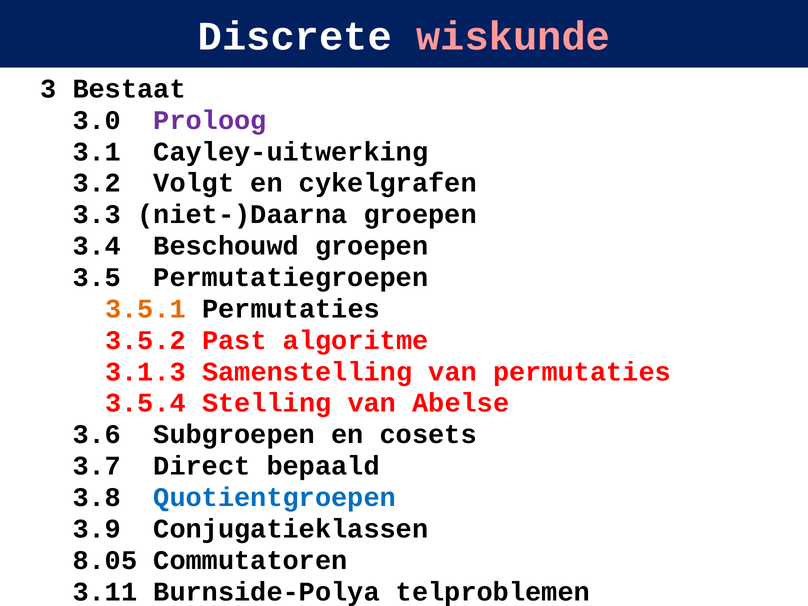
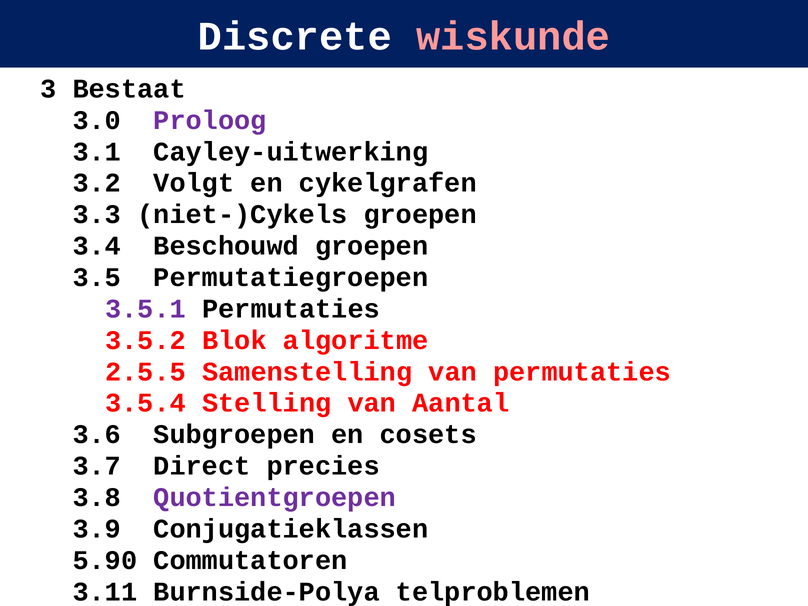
niet-)Daarna: niet-)Daarna -> niet-)Cykels (242, 214)
3.5.1 colour: orange -> purple (146, 309)
Past: Past -> Blok (234, 340)
3.1.3: 3.1.3 -> 2.5.5 (146, 372)
Abelse: Abelse -> Aantal (461, 403)
bepaald: bepaald -> precies (323, 466)
Quotientgroepen colour: blue -> purple (275, 497)
8.05: 8.05 -> 5.90 (105, 560)
